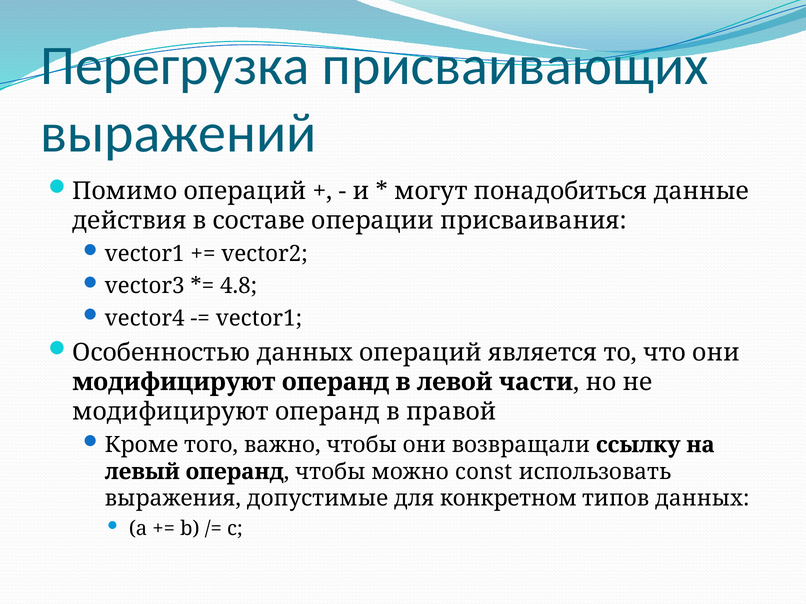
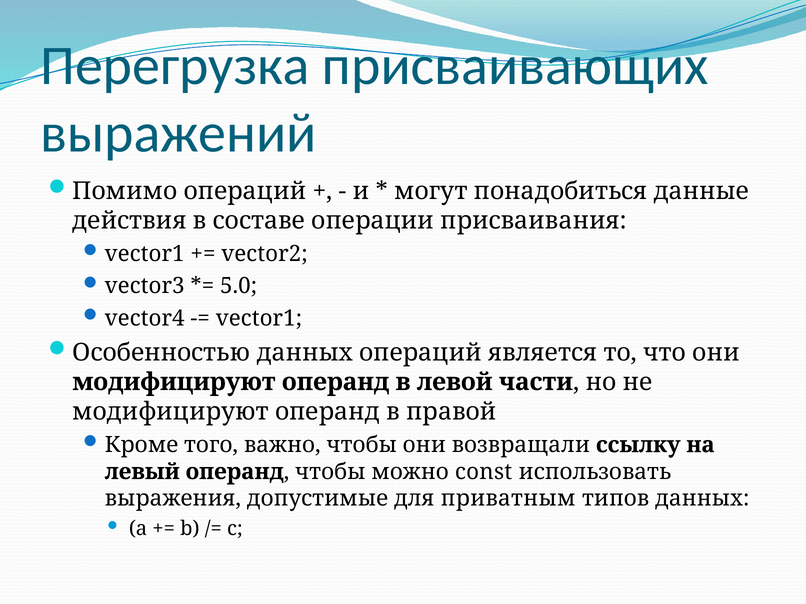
4.8: 4.8 -> 5.0 (239, 286)
конкретном: конкретном -> приватным (508, 499)
